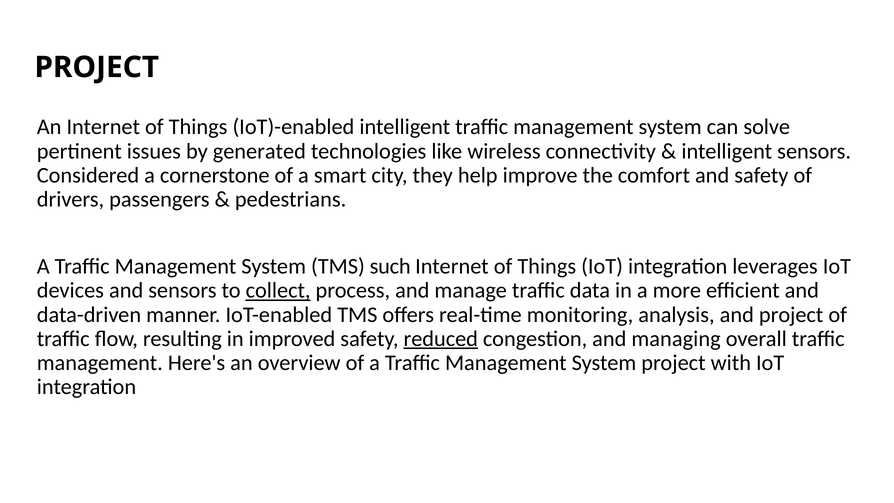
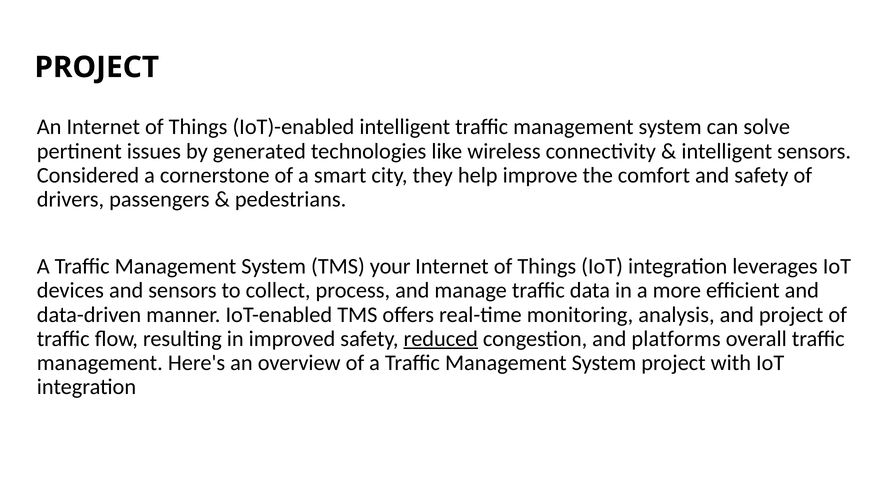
such: such -> your (390, 266)
collect underline: present -> none (278, 290)
managing: managing -> platforms (676, 339)
